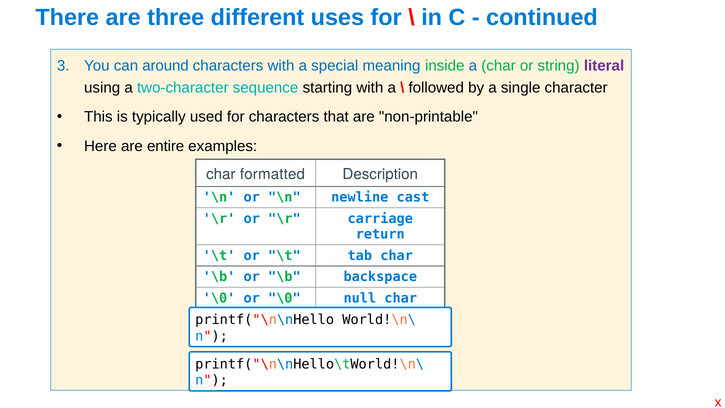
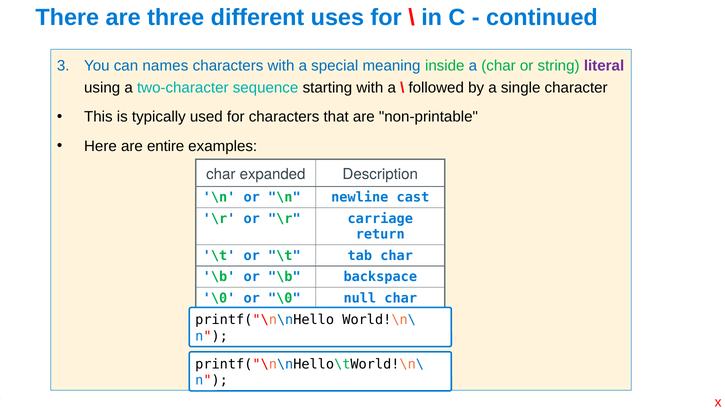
around: around -> names (165, 66)
formatted: formatted -> expanded (273, 174)
